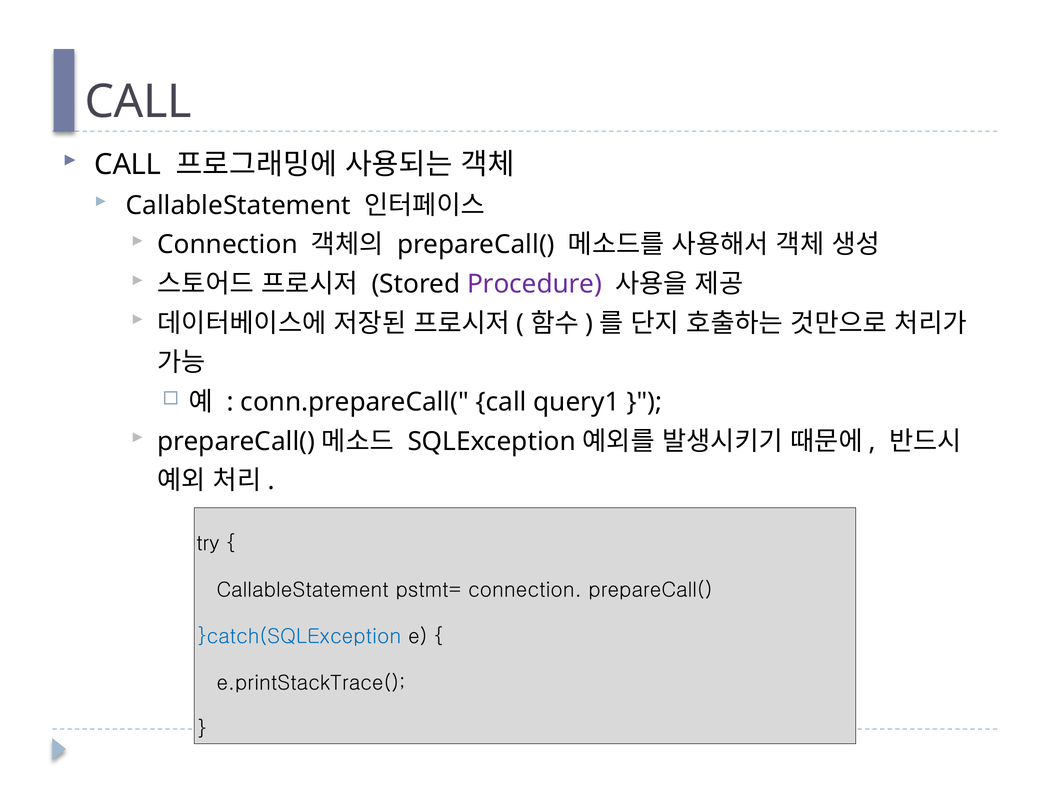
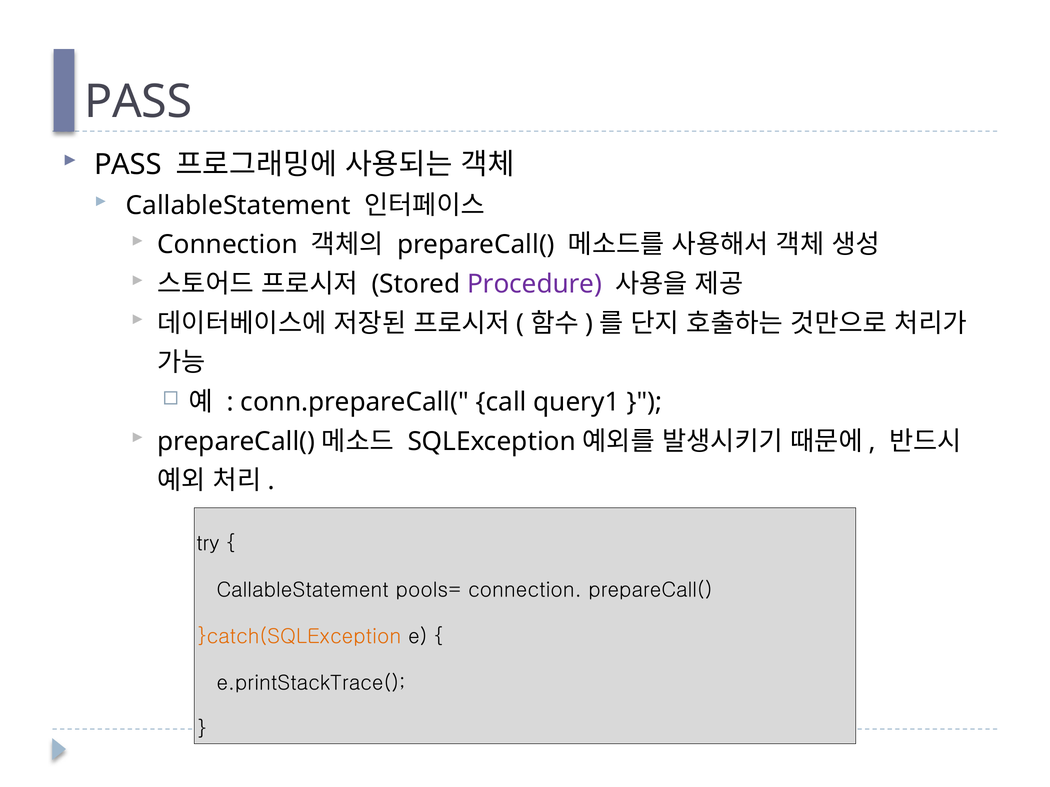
CALL: CALL -> PASS (138, 102)
CALL: CALL -> PASS (128, 165)
pstmt=: pstmt= -> pools= (428, 590)
}catch(SQLException colour: blue -> orange (299, 637)
